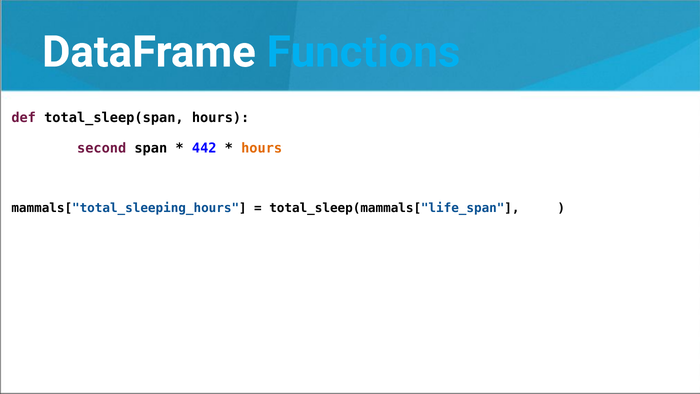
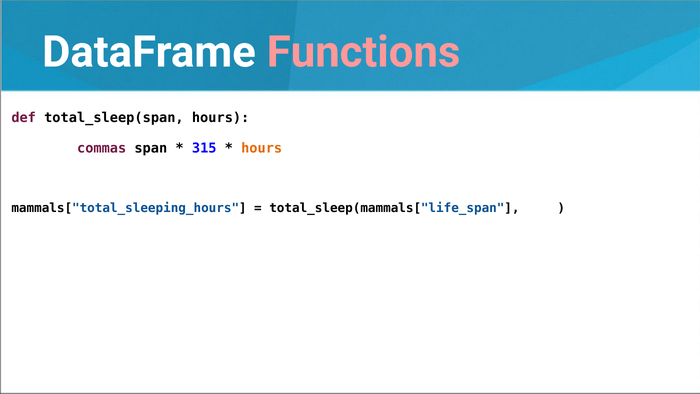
Functions colour: light blue -> pink (364, 52)
second: second -> commas (102, 148)
442: 442 -> 315 (204, 148)
